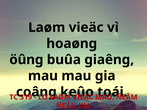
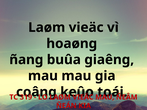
öûng: öûng -> ñang (26, 60)
